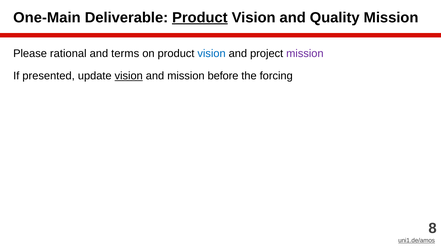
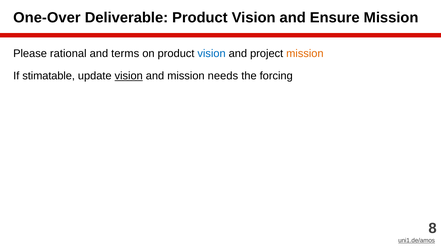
One-Main: One-Main -> One-Over (47, 18)
Product underline: present -> none (200, 18)
Quality: Quality -> Ensure (335, 18)
mission colour: purple -> orange (305, 53)
presented: presented -> stimatable (49, 76)
before: before -> needs (223, 76)
